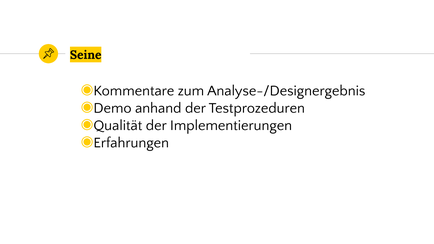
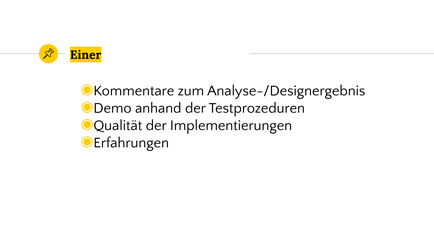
Seine: Seine -> Einer (86, 55)
